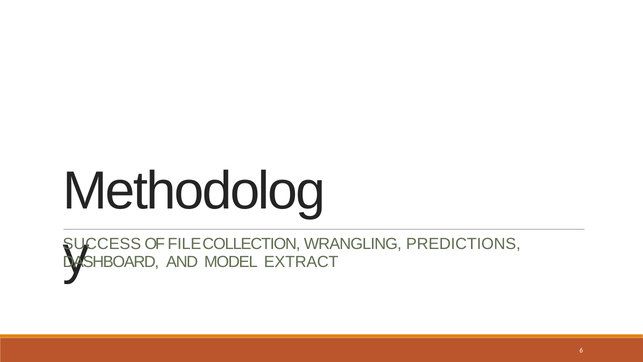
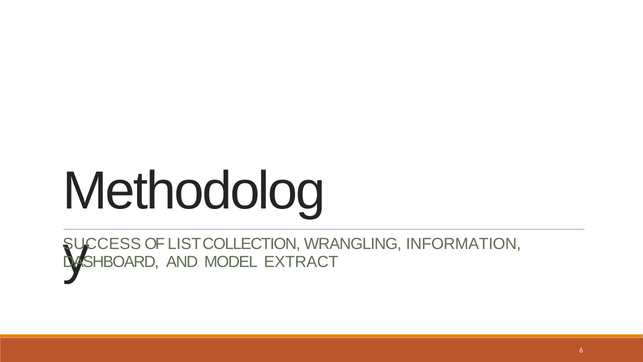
FILE: FILE -> LIST (184, 244)
PREDICTIONS: PREDICTIONS -> INFORMATION (463, 244)
